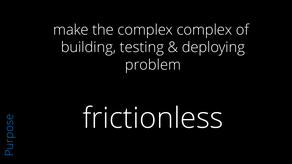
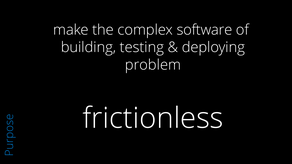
complex complex: complex -> software (204, 30)
